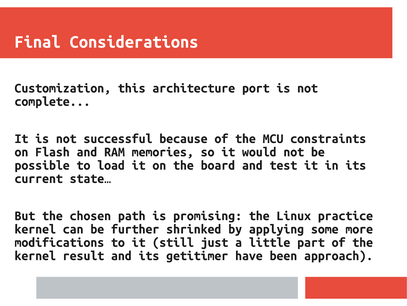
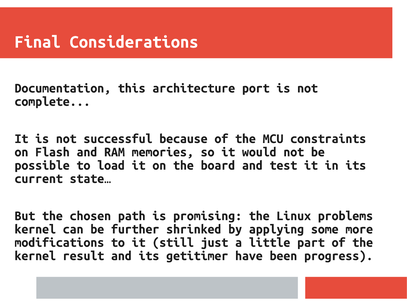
Customization: Customization -> Documentation (63, 88)
practice: practice -> problems (345, 216)
approach: approach -> progress (339, 255)
